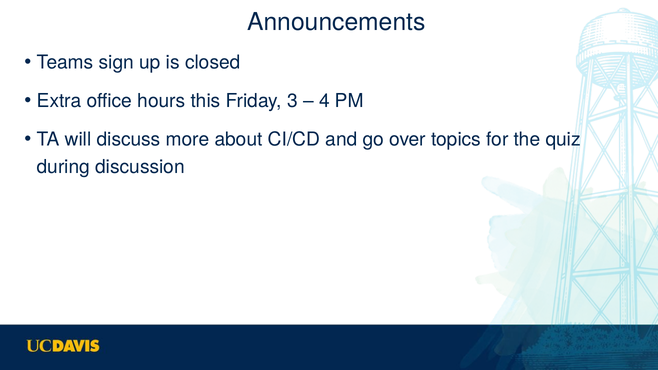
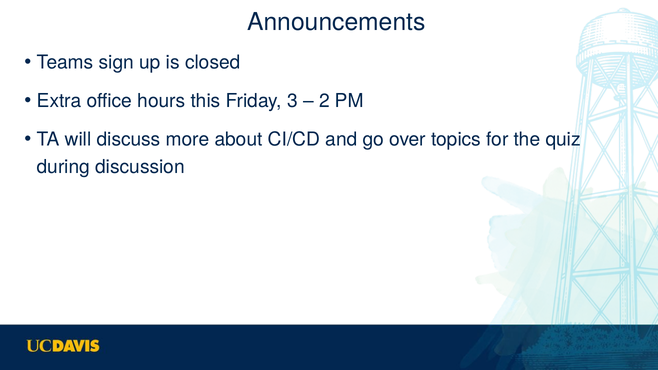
4: 4 -> 2 (324, 101)
